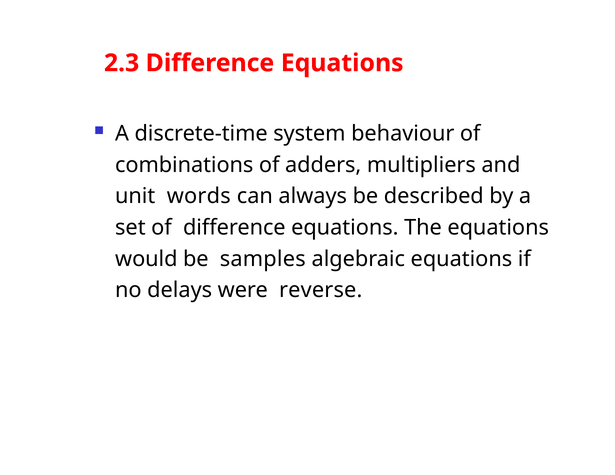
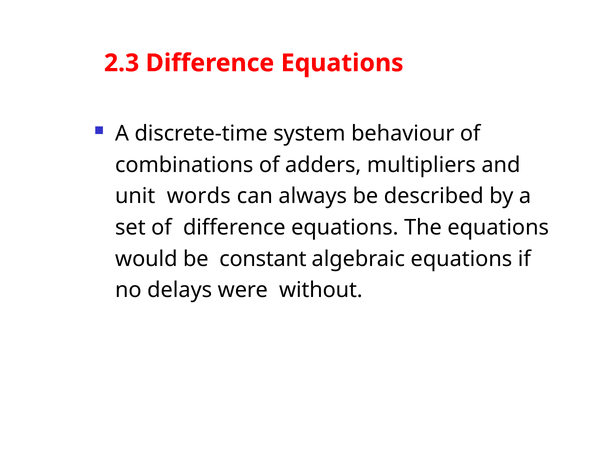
samples: samples -> constant (263, 259)
reverse: reverse -> without (321, 290)
